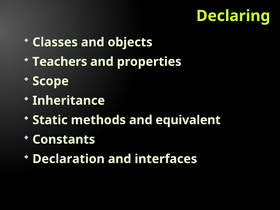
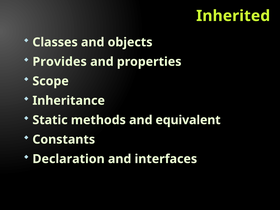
Declaring: Declaring -> Inherited (233, 16)
Teachers: Teachers -> Provides (60, 62)
